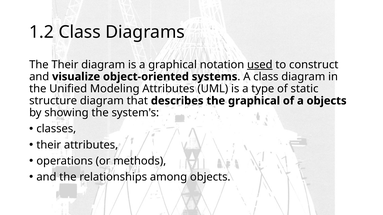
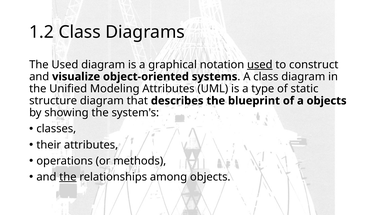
The Their: Their -> Used (65, 65)
the graphical: graphical -> blueprint (254, 101)
the underline: none -> present (68, 177)
